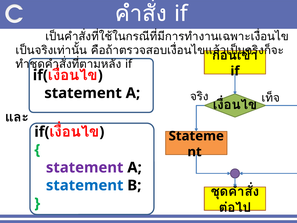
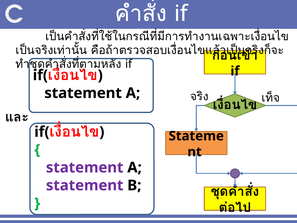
statement colour: blue -> purple (85, 185)
